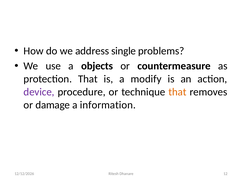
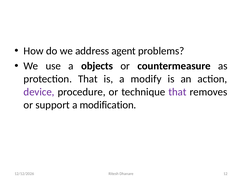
single: single -> agent (124, 51)
that colour: orange -> purple (178, 92)
damage: damage -> support (53, 105)
information: information -> modification (108, 105)
